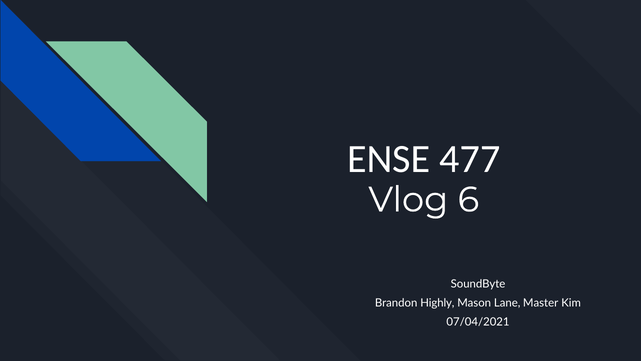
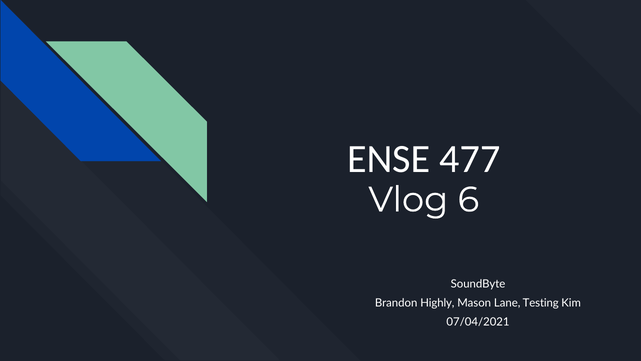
Master: Master -> Testing (541, 303)
